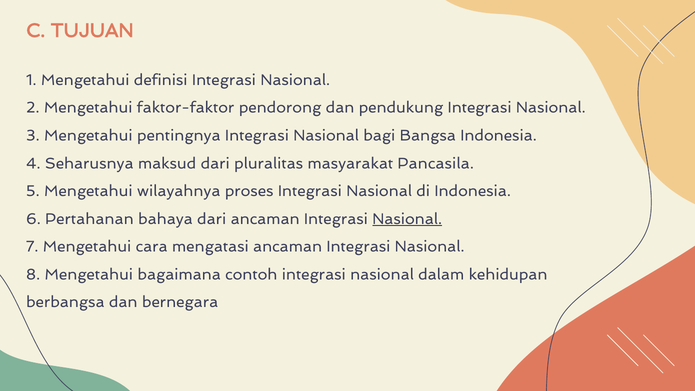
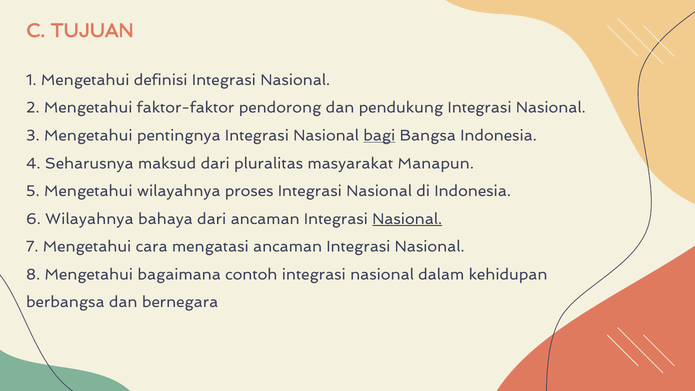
bagi underline: none -> present (379, 136)
Pancasila: Pancasila -> Manapun (436, 163)
6 Pertahanan: Pertahanan -> Wilayahnya (89, 219)
